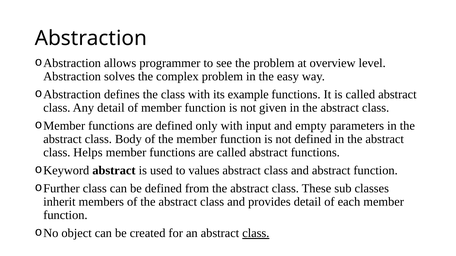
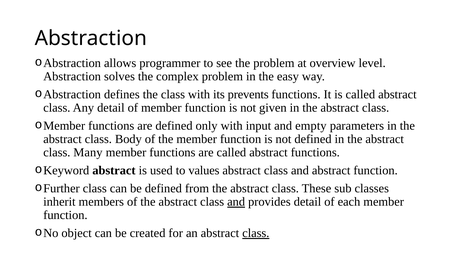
example: example -> prevents (248, 95)
Helps: Helps -> Many (88, 153)
and underline: none -> present (236, 202)
